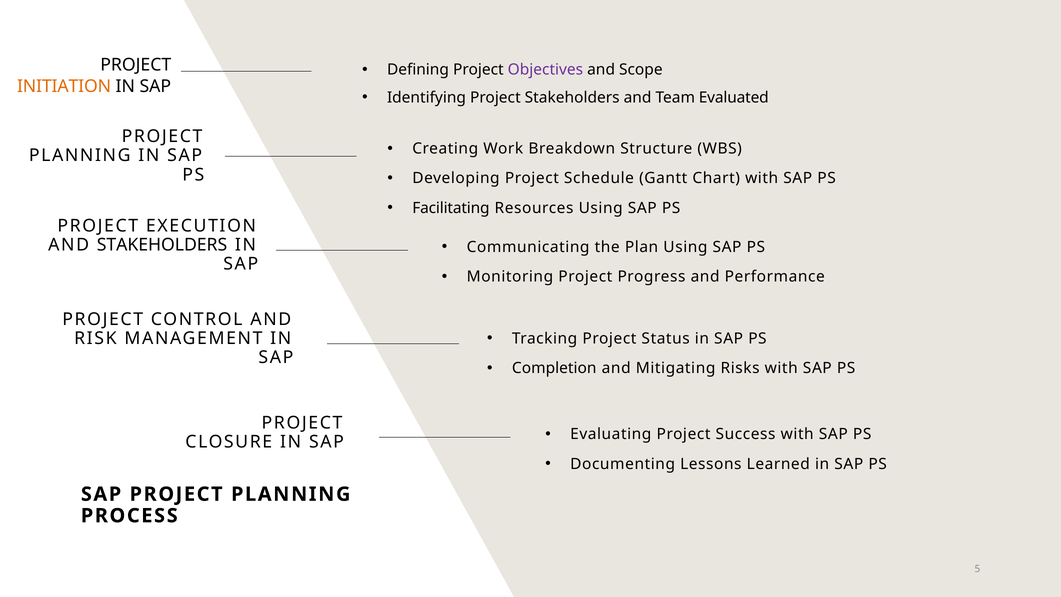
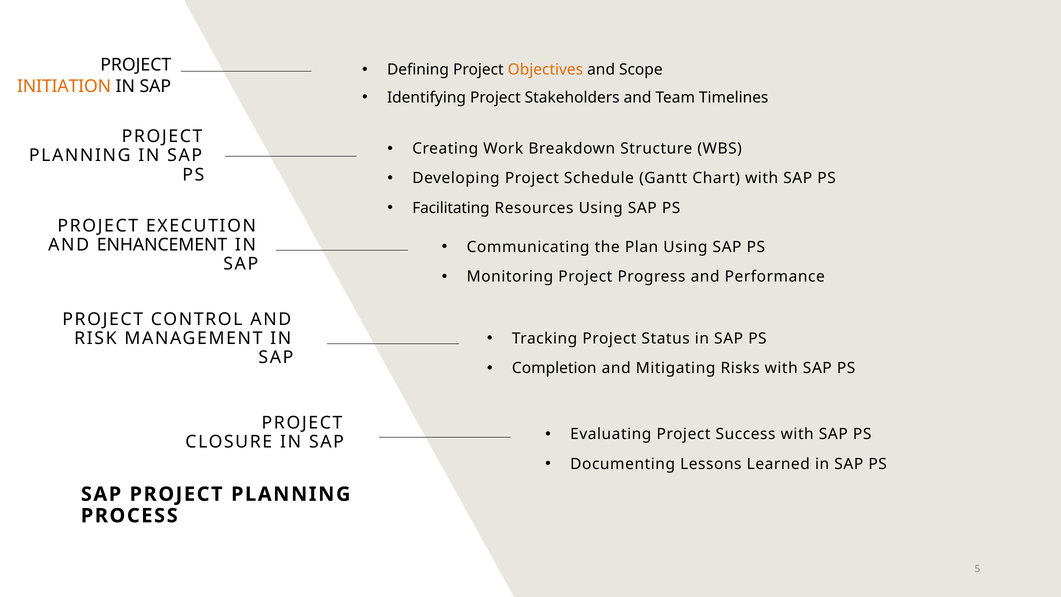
Objectives colour: purple -> orange (545, 70)
Evaluated: Evaluated -> Timelines (734, 98)
AND STAKEHOLDERS: STAKEHOLDERS -> ENHANCEMENT (162, 245)
